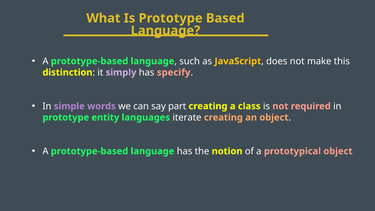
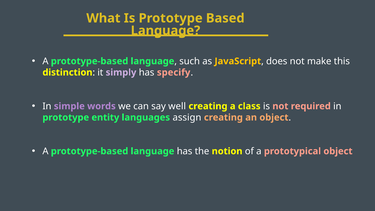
part: part -> well (177, 106)
iterate: iterate -> assign (187, 117)
